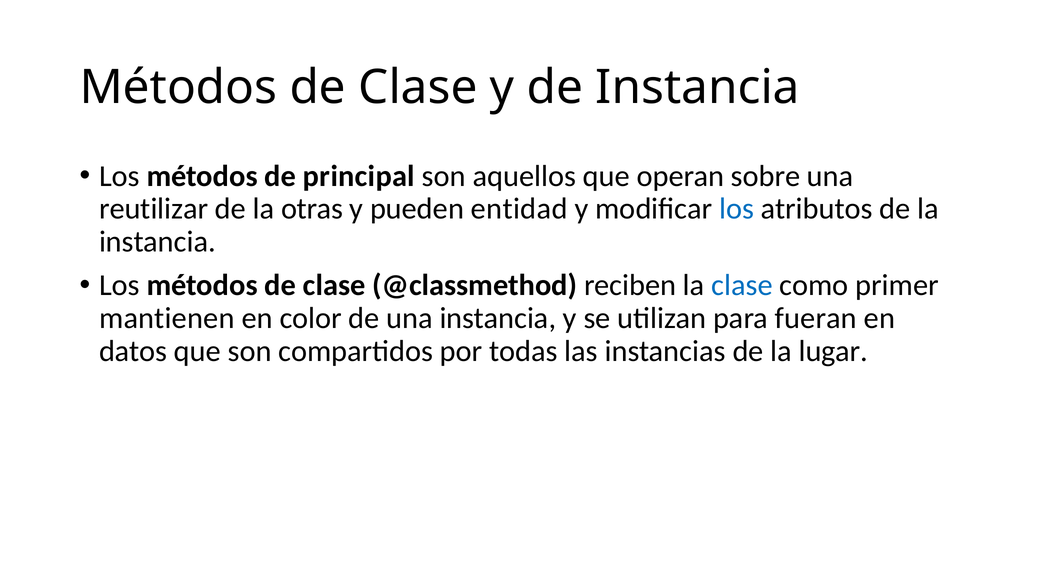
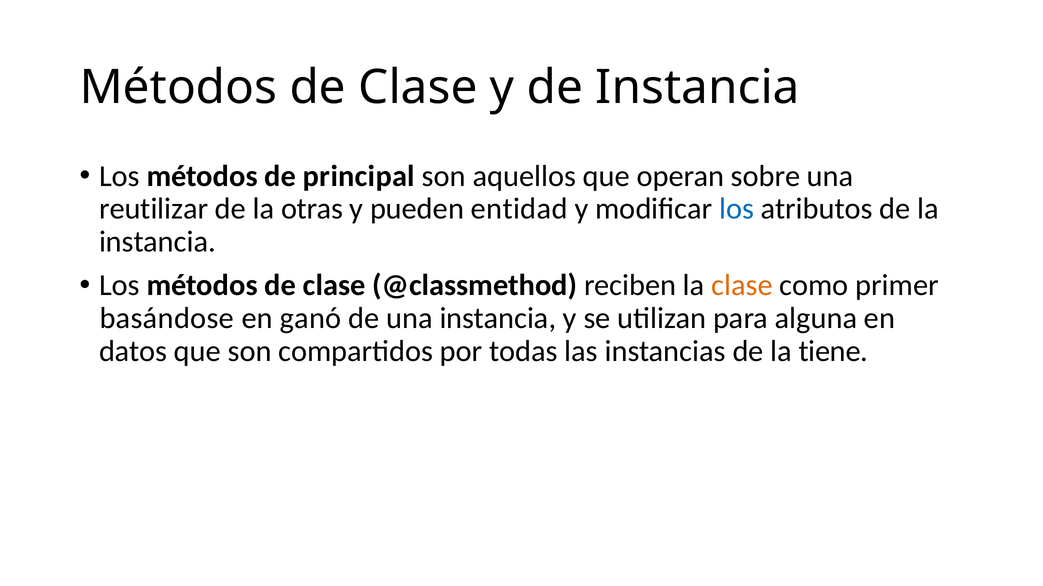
clase colour: blue -> orange (742, 286)
mantienen: mantienen -> basándose (167, 319)
color: color -> ganó (310, 319)
fueran: fueran -> alguna (816, 319)
lugar: lugar -> tiene (833, 352)
